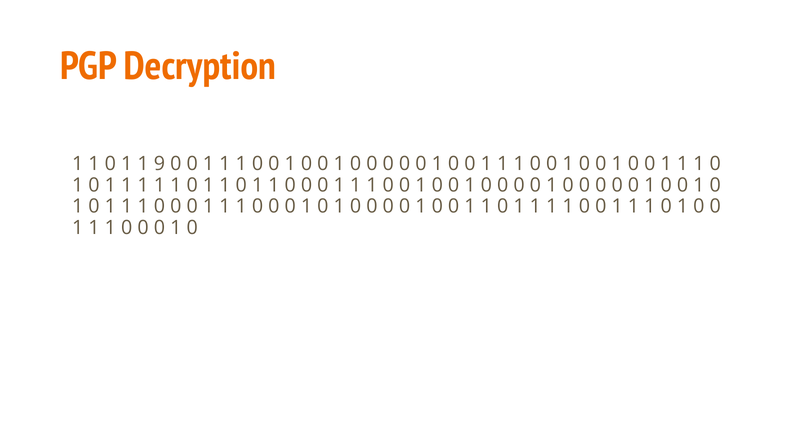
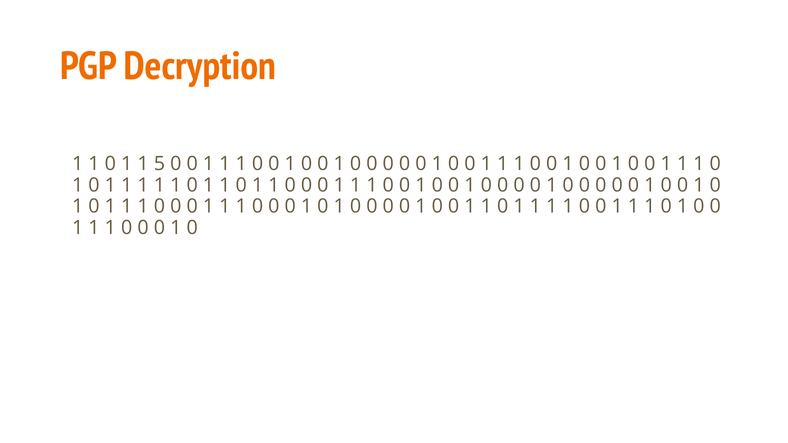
9: 9 -> 5 (159, 164)
